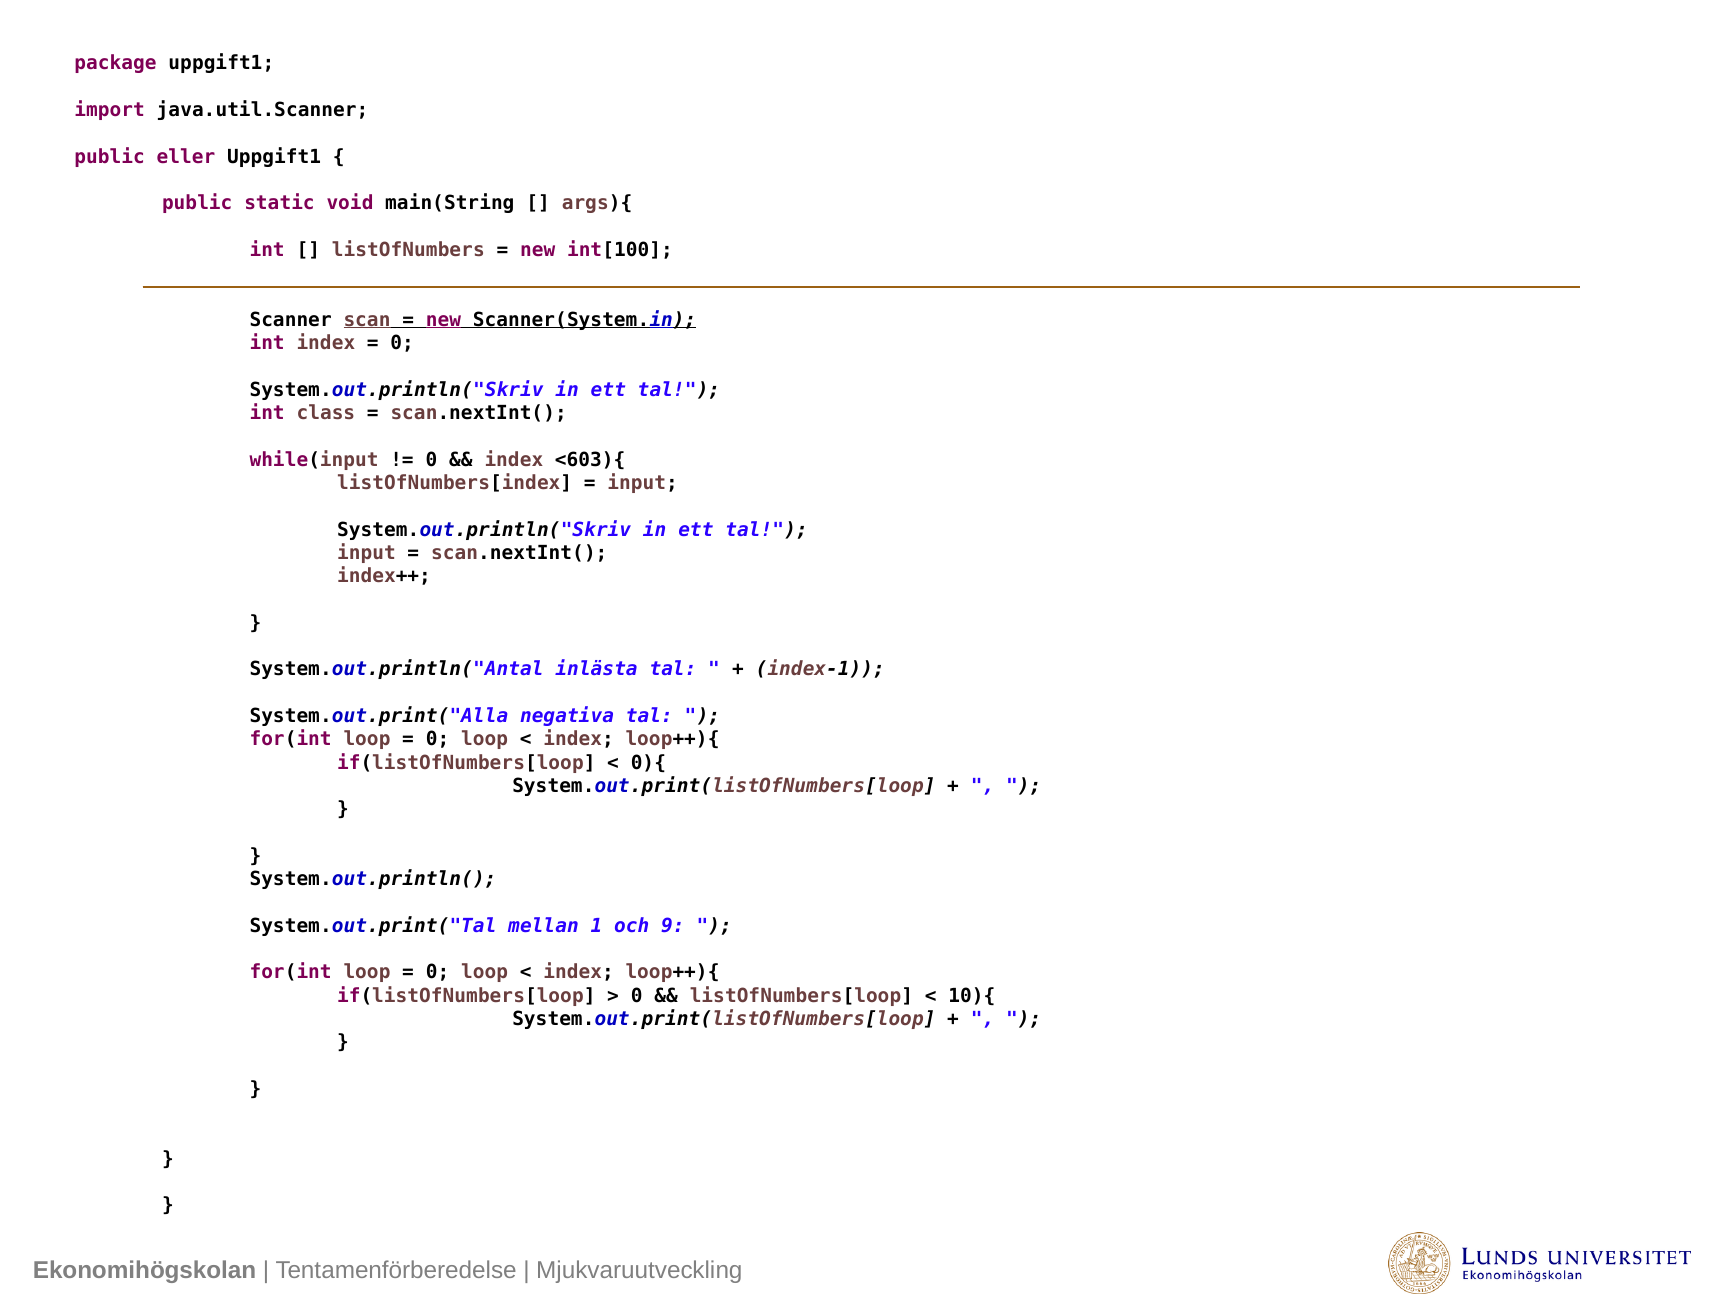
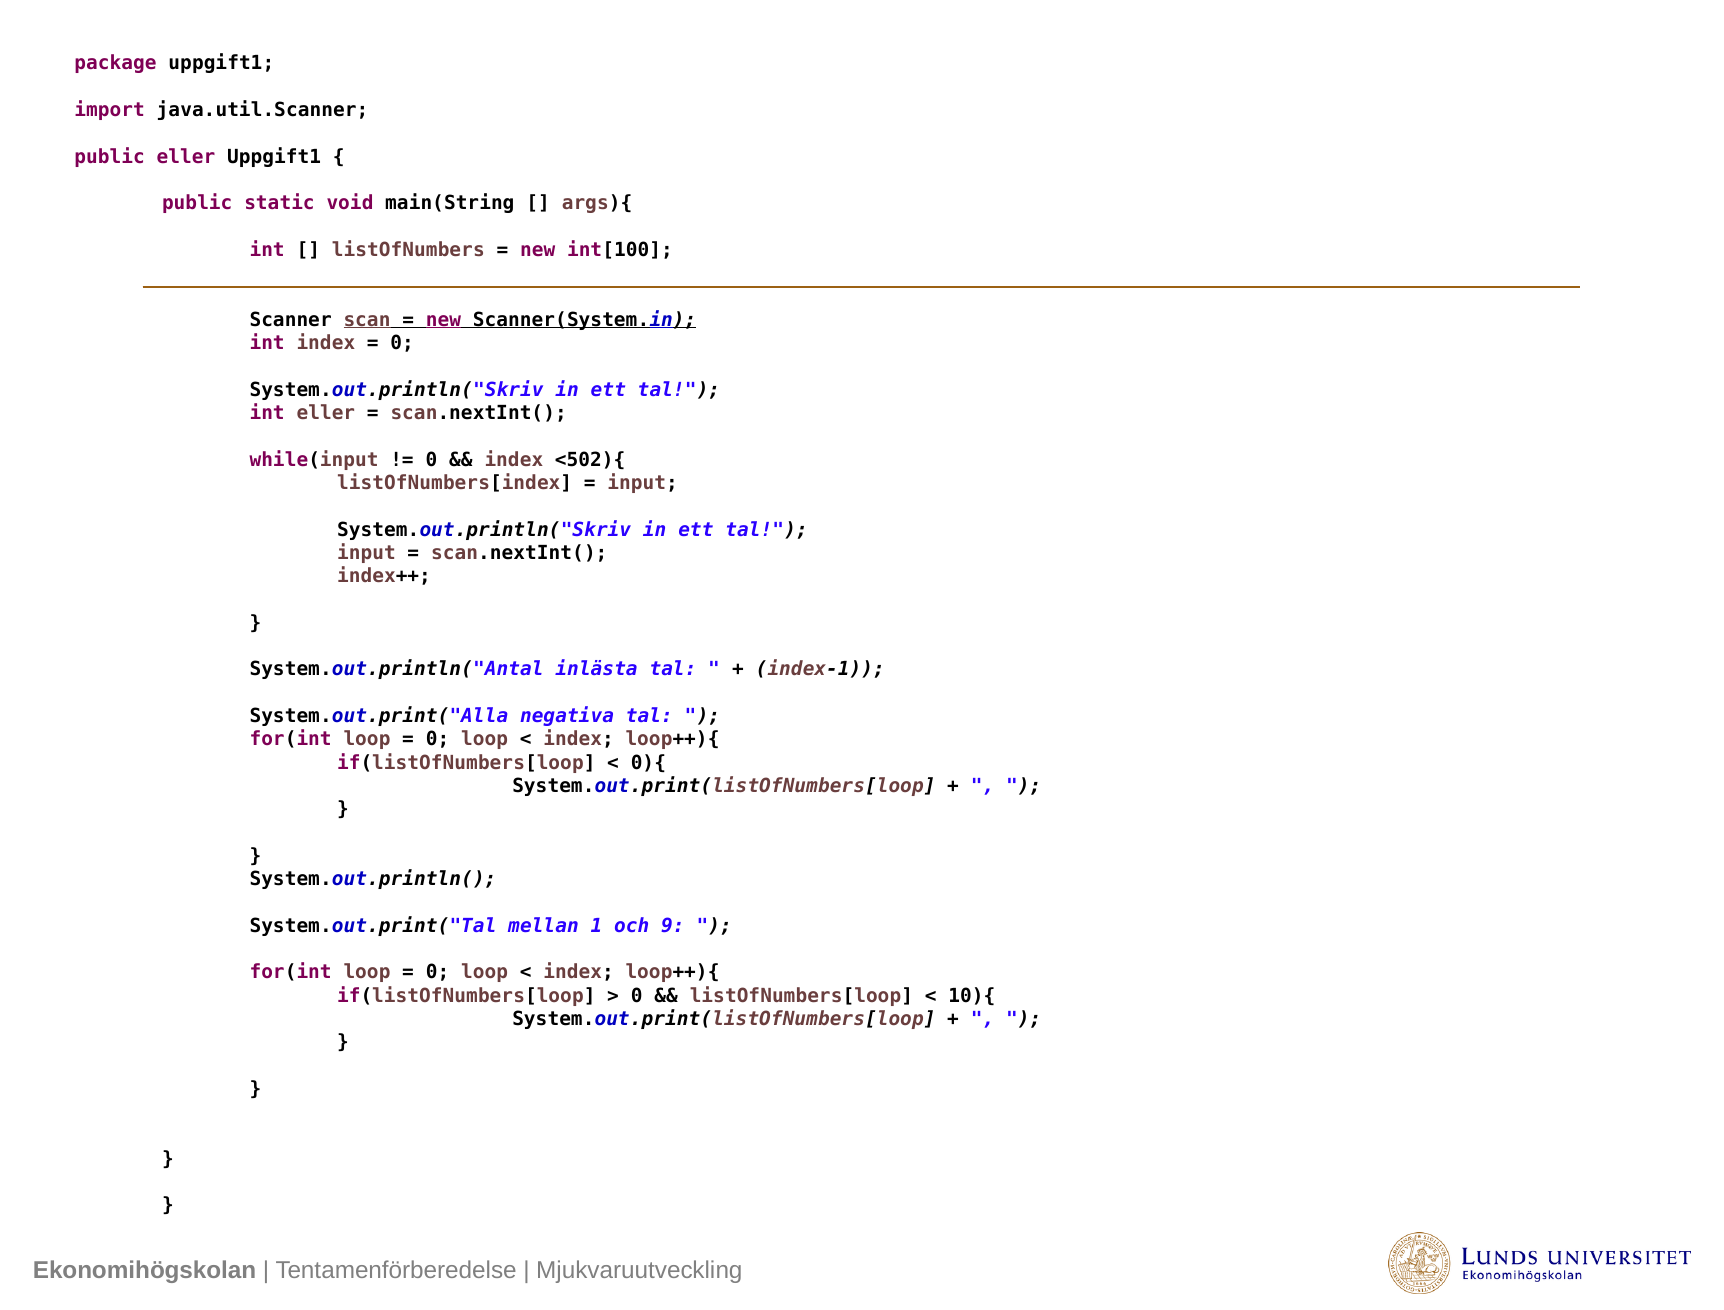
int class: class -> eller (326, 413)
<603){: <603){ -> <502){ (590, 460)
